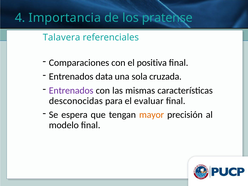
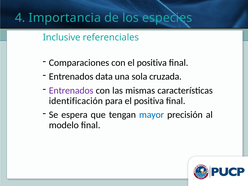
pratense: pratense -> especies (167, 18)
Talavera: Talavera -> Inclusive (62, 37)
desconocidas: desconocidas -> identificación (76, 101)
para el evaluar: evaluar -> positiva (149, 101)
mayor colour: orange -> blue (152, 115)
